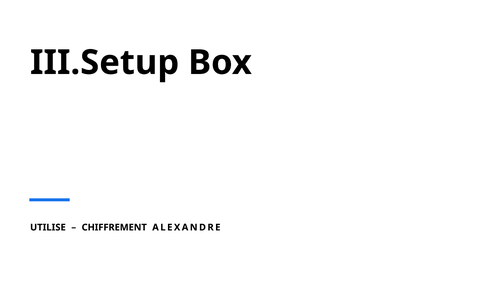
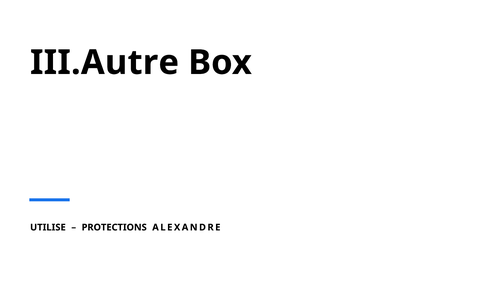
III.Setup: III.Setup -> III.Autre (105, 63)
CHIFFREMENT: CHIFFREMENT -> PROTECTIONS (114, 227)
